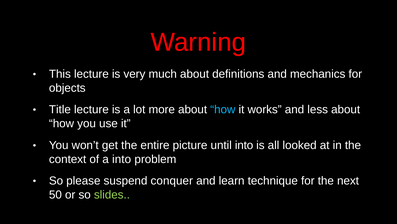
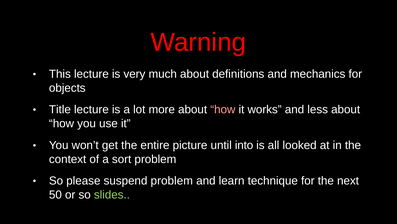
how colour: light blue -> pink (223, 109)
a into: into -> sort (122, 159)
suspend conquer: conquer -> problem (172, 180)
